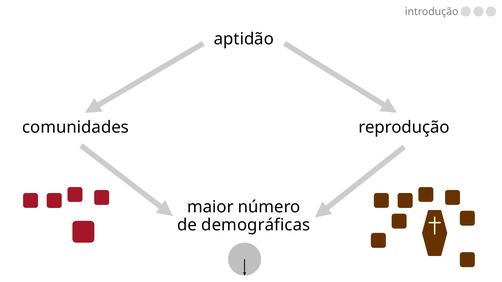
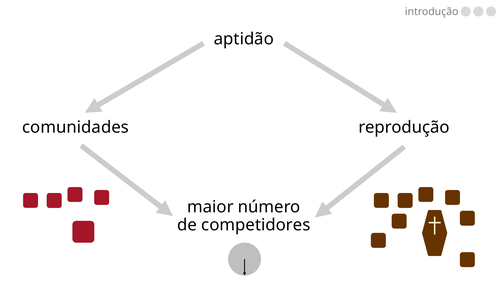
demográficas: demográficas -> competidores (256, 225)
